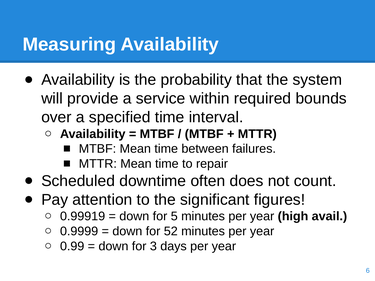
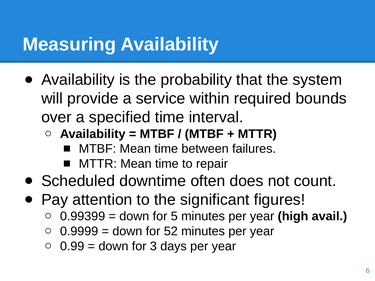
0.99919: 0.99919 -> 0.99399 (83, 217)
